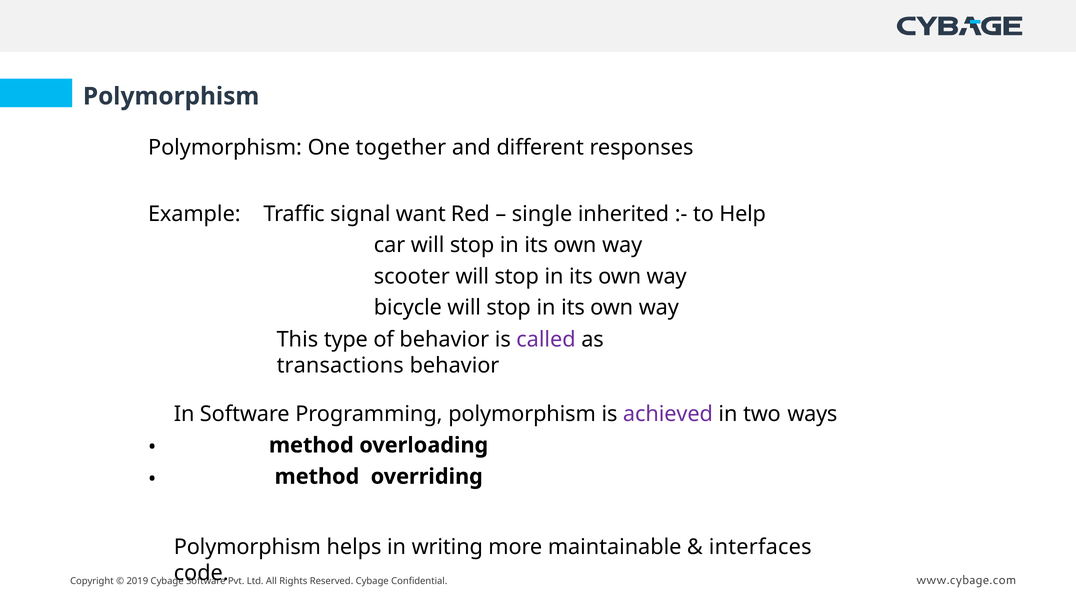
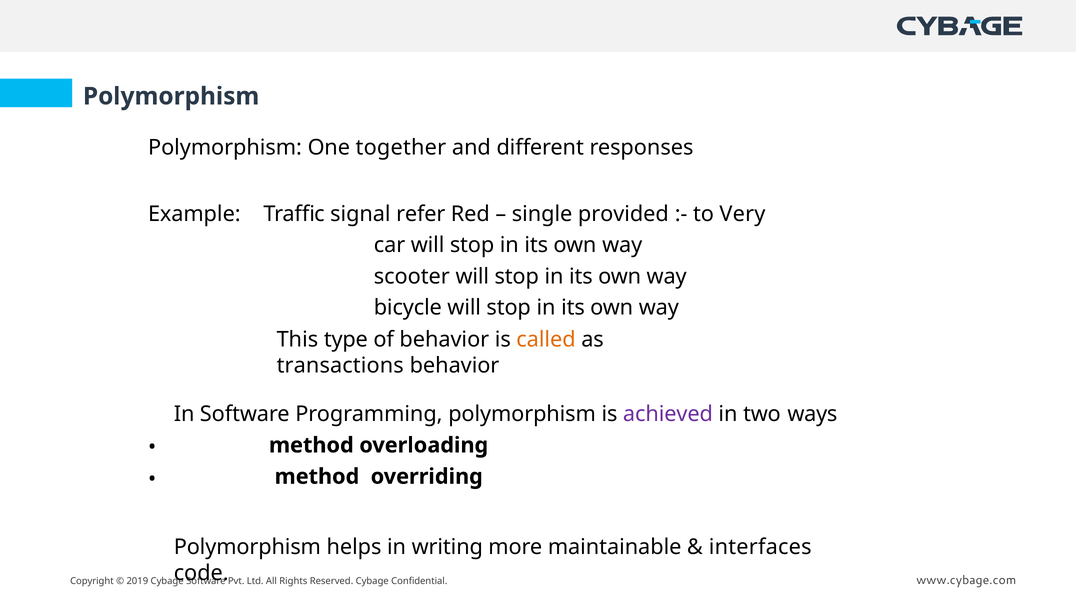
want: want -> refer (421, 214)
inherited: inherited -> provided (623, 214)
Help: Help -> Very (742, 214)
called colour: purple -> orange (546, 339)
